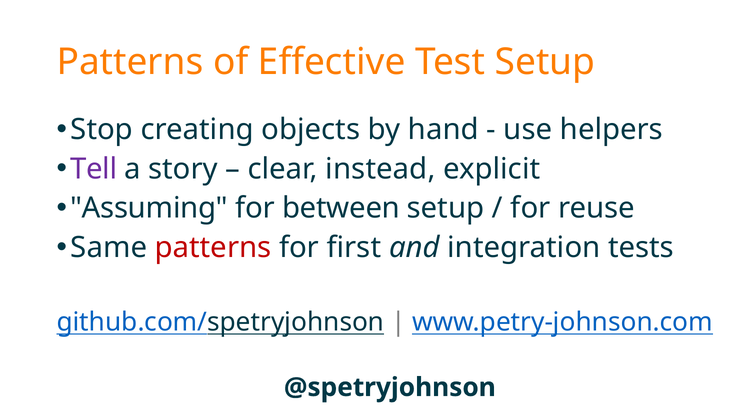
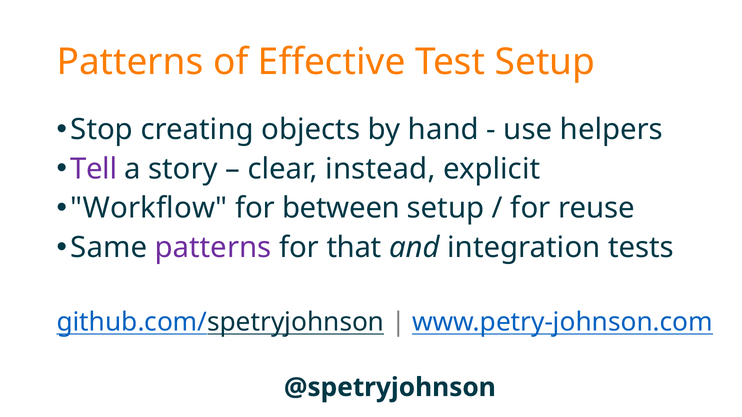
Assuming: Assuming -> Workflow (149, 208)
patterns colour: red -> purple (213, 248)
first: first -> that (354, 248)
